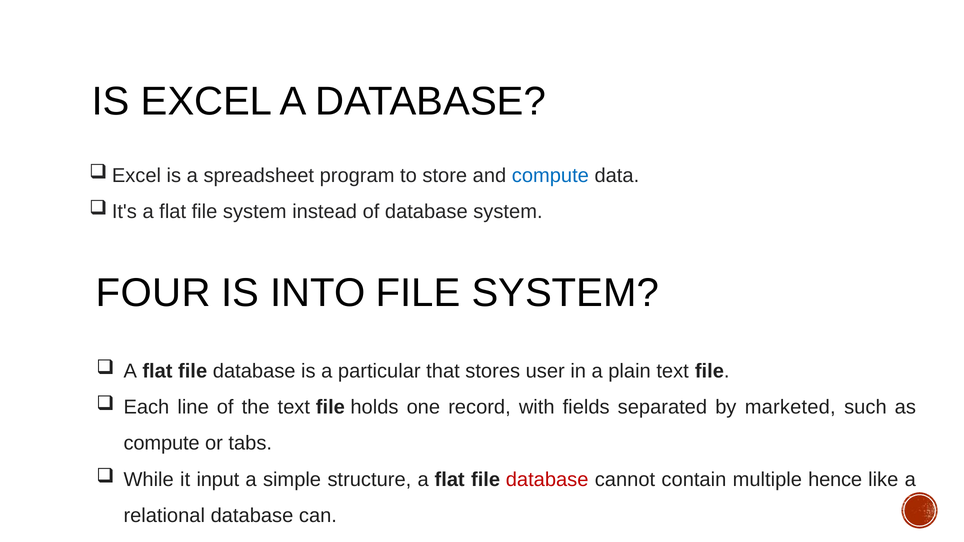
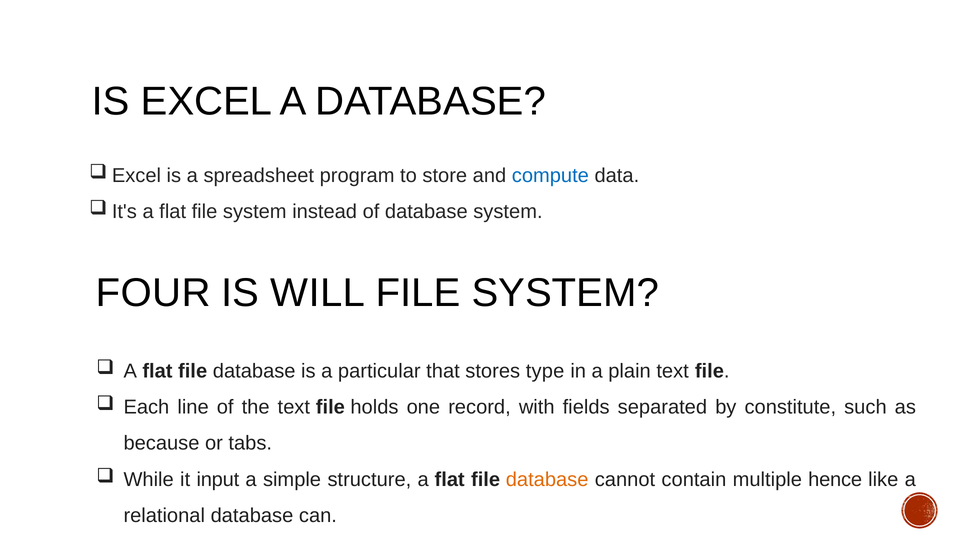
INTO: INTO -> WILL (318, 293)
user: user -> type (545, 371)
marketed: marketed -> constitute (790, 407)
compute: compute -> because (161, 443)
database colour: red -> orange (547, 480)
